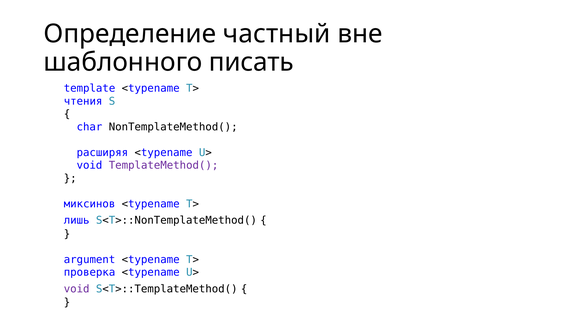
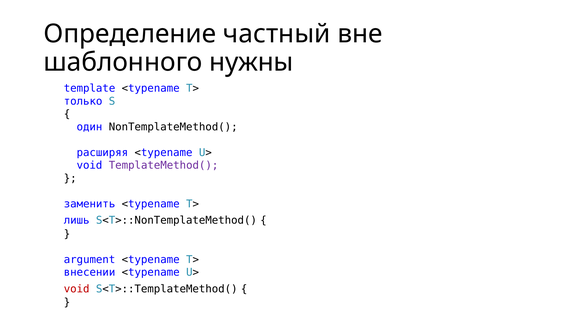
писать: писать -> нужны (251, 62)
чтения: чтения -> только (83, 101)
char: char -> один (89, 127)
миксинов: миксинов -> заменить (90, 204)
проверка: проверка -> внесении (90, 273)
void colour: purple -> red (77, 289)
